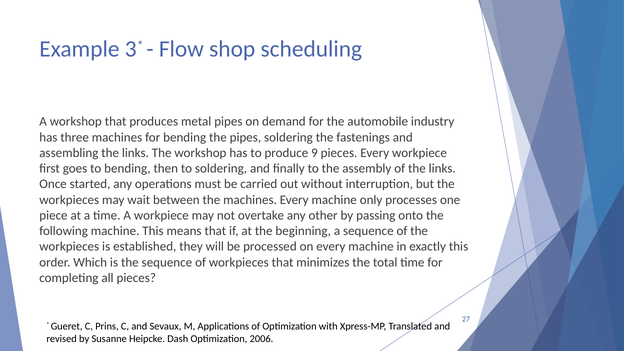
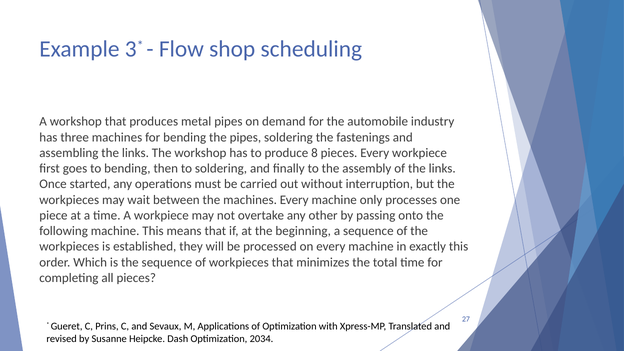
9: 9 -> 8 (315, 153)
2006: 2006 -> 2034 (261, 339)
